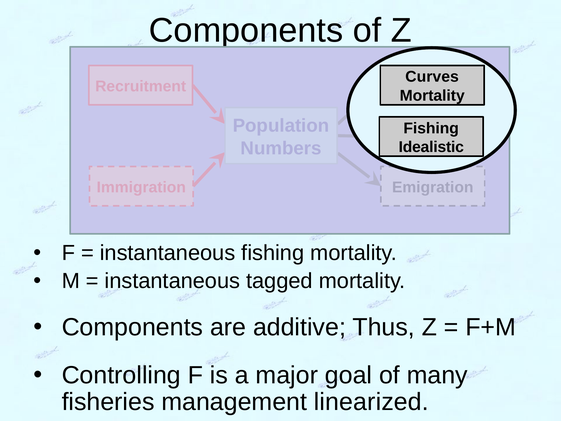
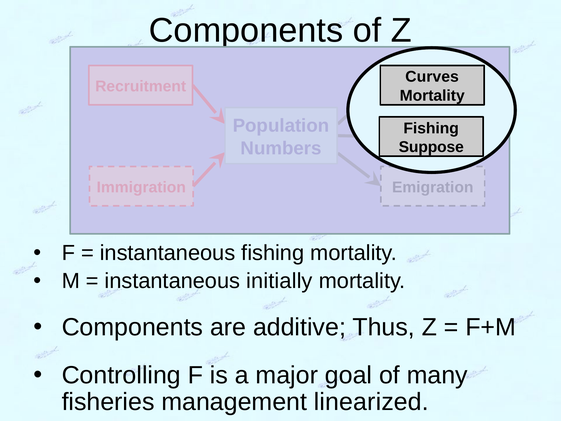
Idealistic: Idealistic -> Suppose (431, 147)
tagged: tagged -> initially (279, 281)
